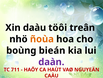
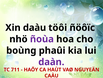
treân: treân -> ñöôïc (82, 27)
ñoùa colour: orange -> purple (42, 39)
bieán: bieán -> phaûi (52, 50)
